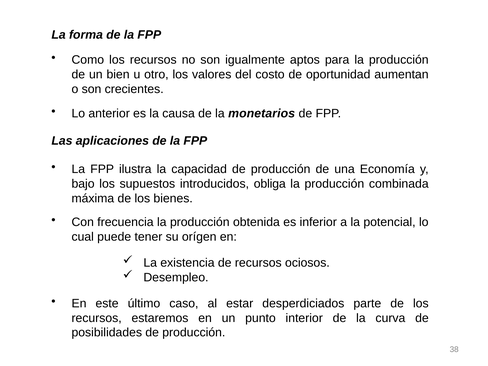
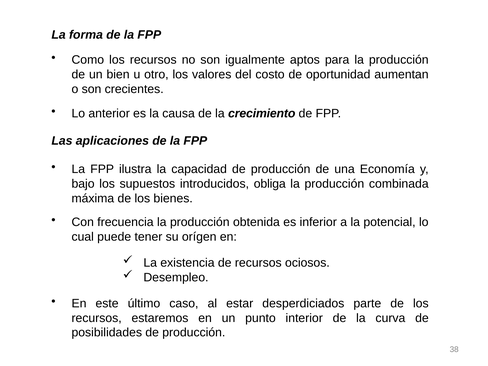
monetarios: monetarios -> crecimiento (262, 113)
